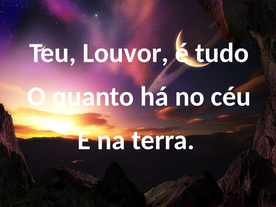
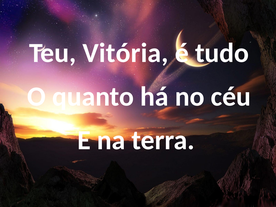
Louvor: Louvor -> Vitória (125, 53)
